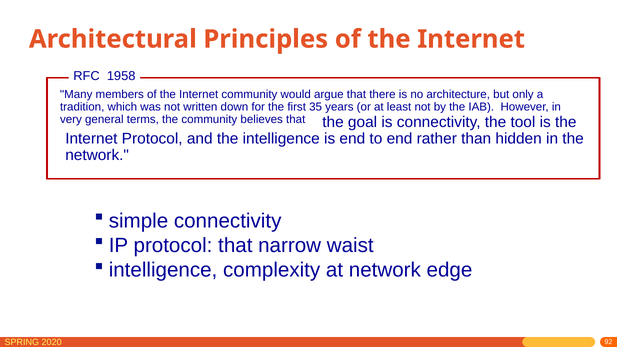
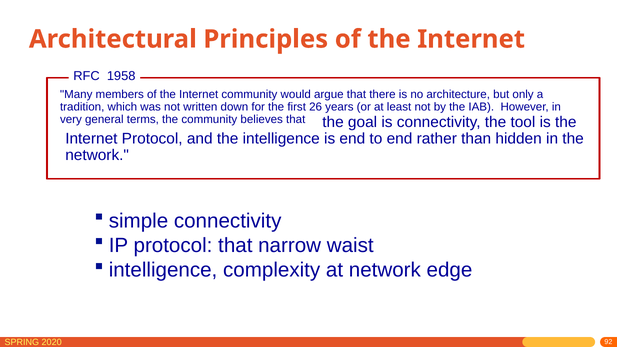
35: 35 -> 26 (316, 107)
